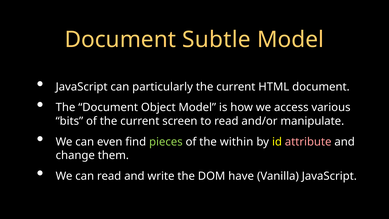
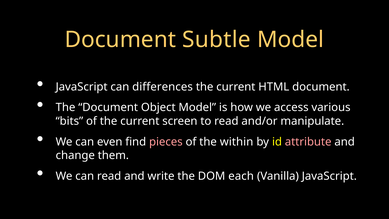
particularly: particularly -> differences (163, 87)
pieces colour: light green -> pink (166, 142)
have: have -> each (241, 176)
